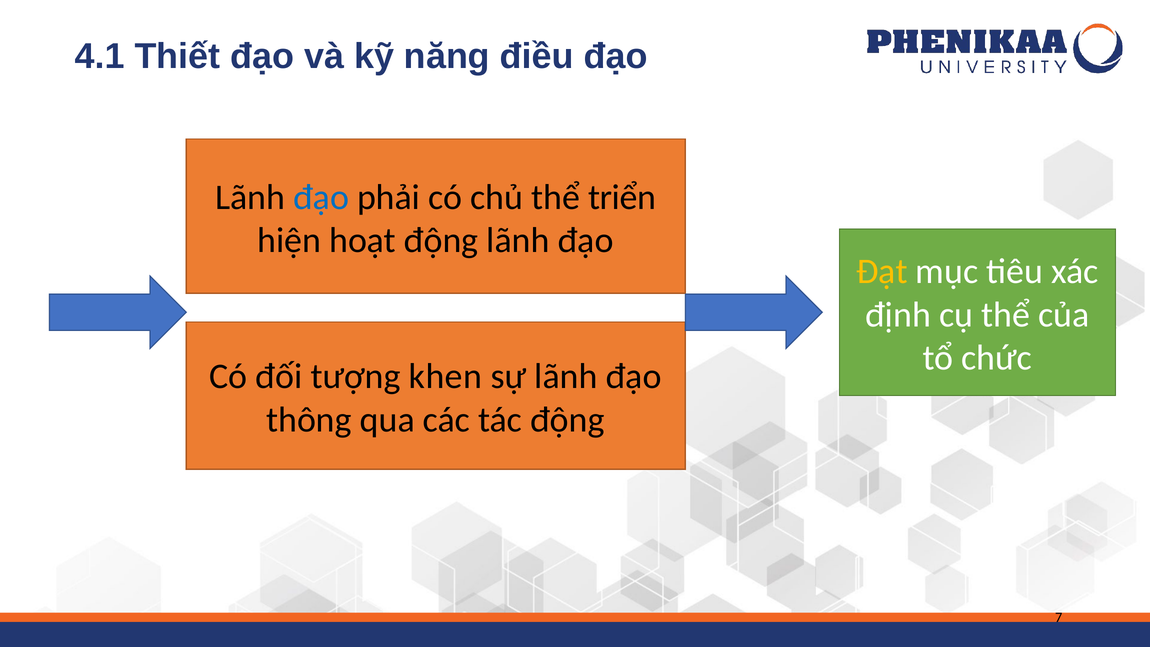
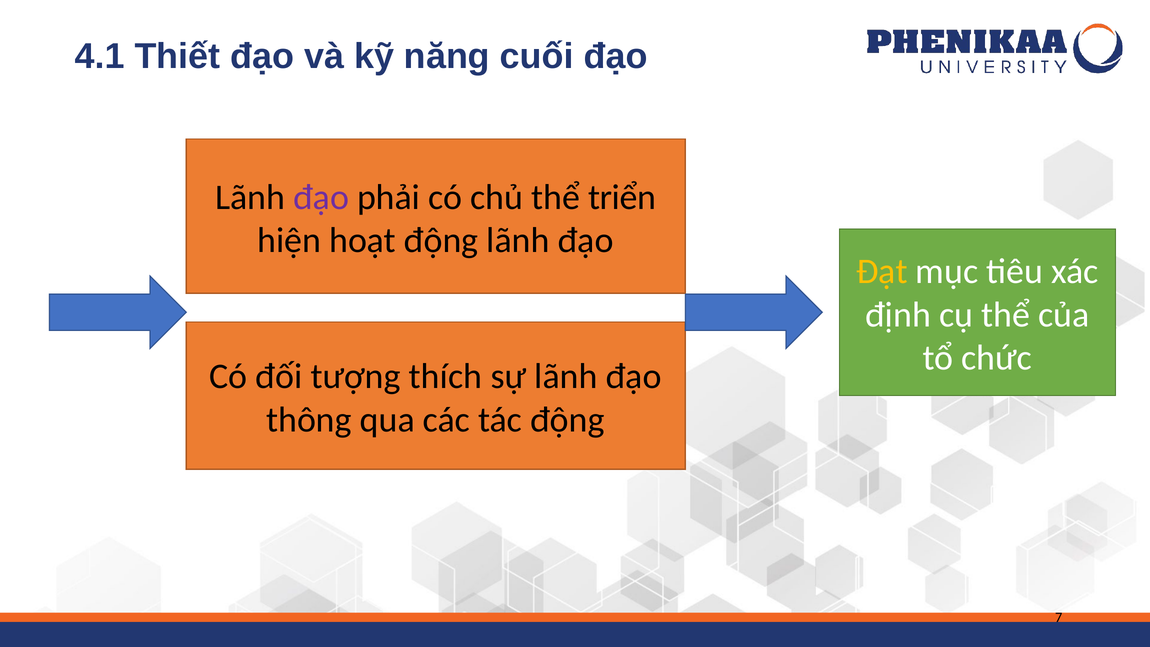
điều: điều -> cuối (537, 57)
đạo colour: blue -> purple (321, 197)
khen: khen -> thích (446, 377)
